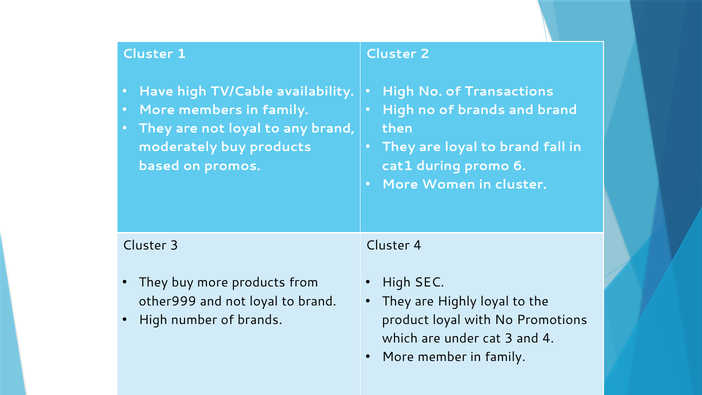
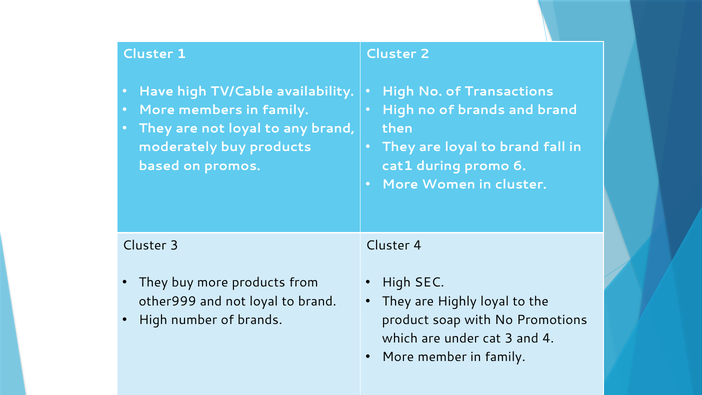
product loyal: loyal -> soap (447, 320)
